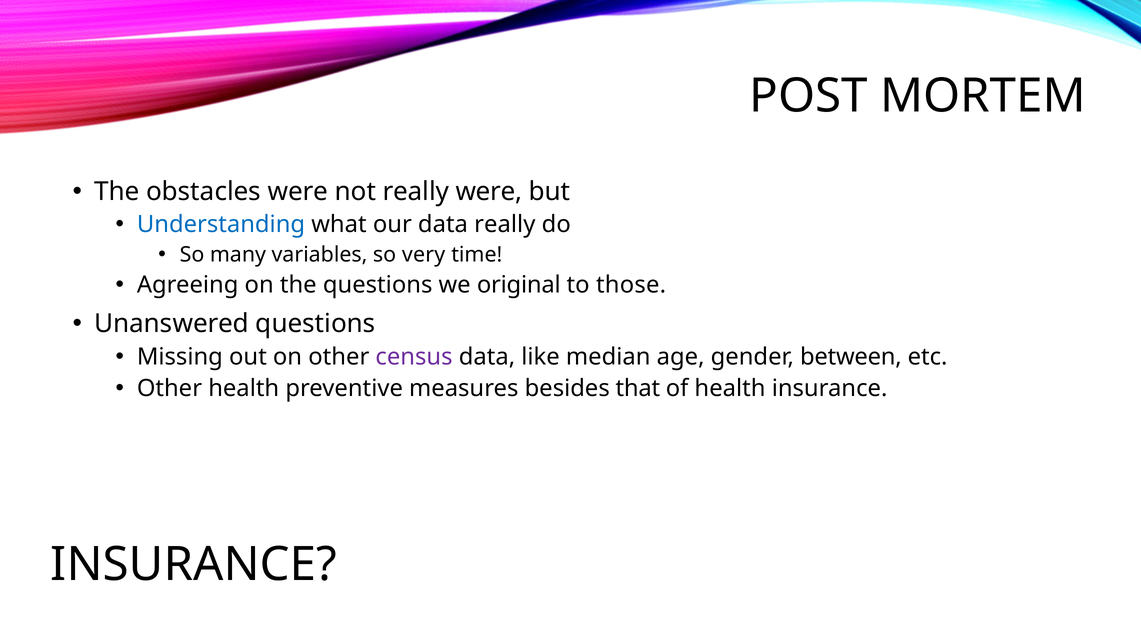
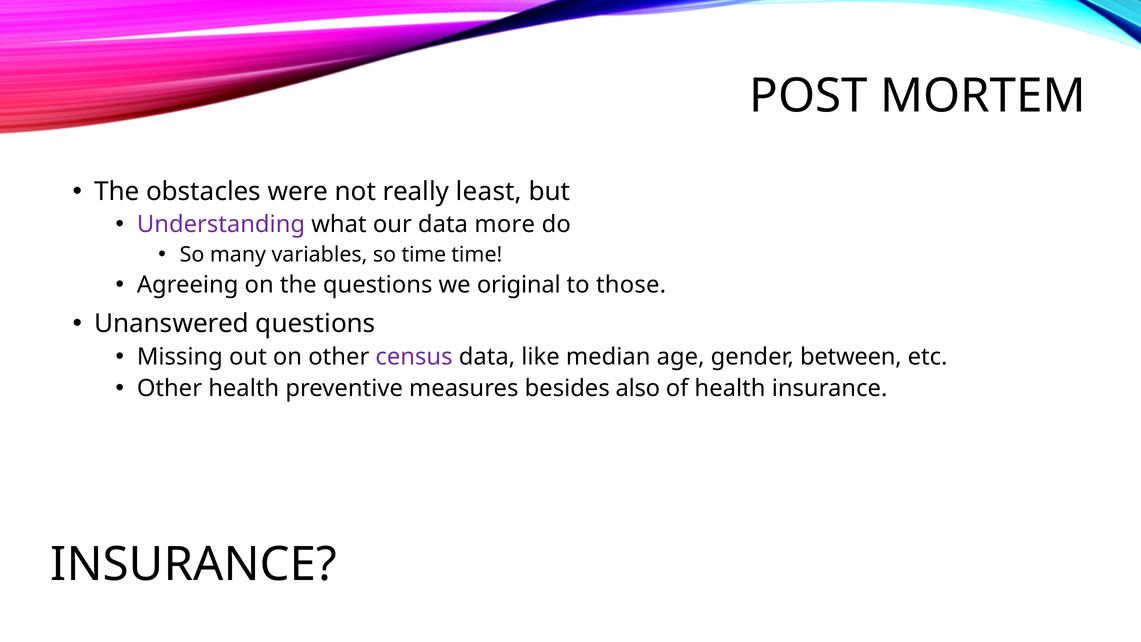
really were: were -> least (489, 191)
Understanding colour: blue -> purple (221, 224)
data really: really -> more (505, 224)
so very: very -> time (424, 255)
that: that -> also (638, 388)
